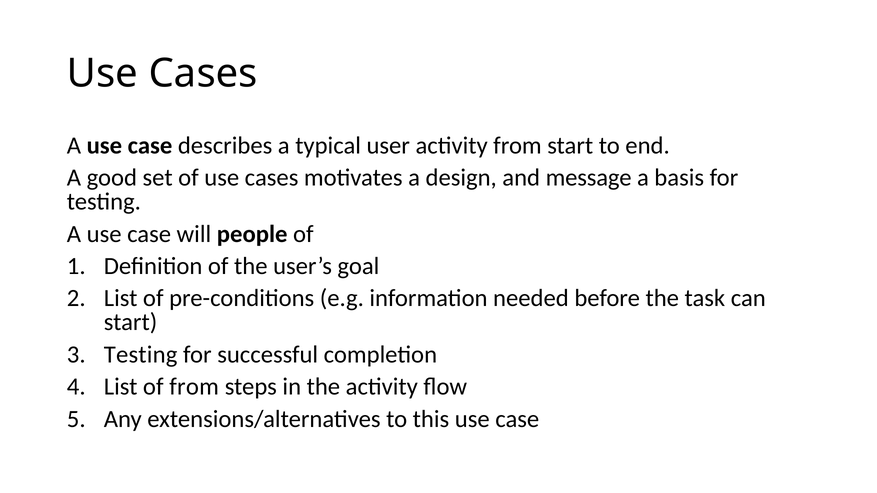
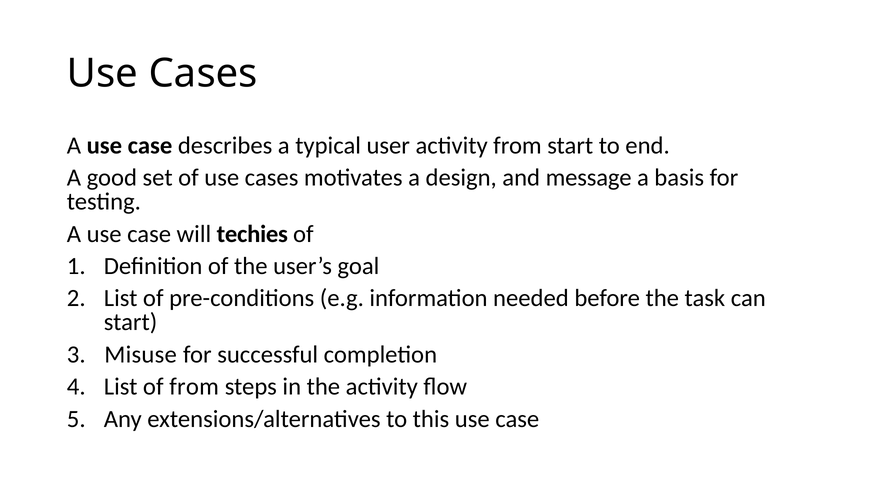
people: people -> techies (252, 234)
Testing: Testing -> Misuse (141, 355)
